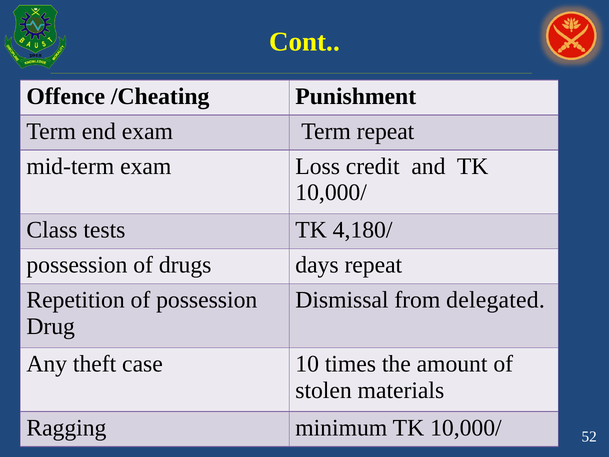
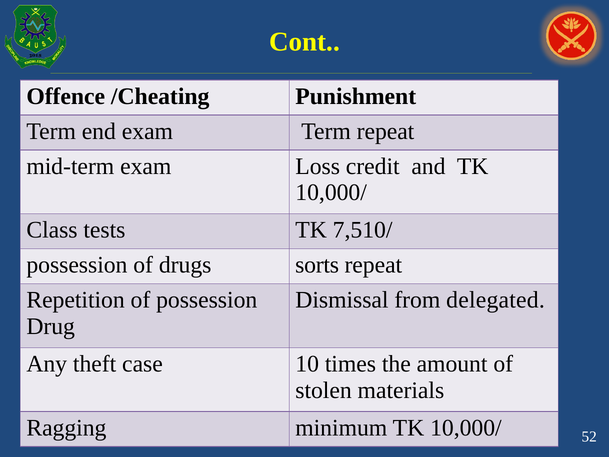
4,180/: 4,180/ -> 7,510/ (363, 230)
days: days -> sorts (317, 265)
